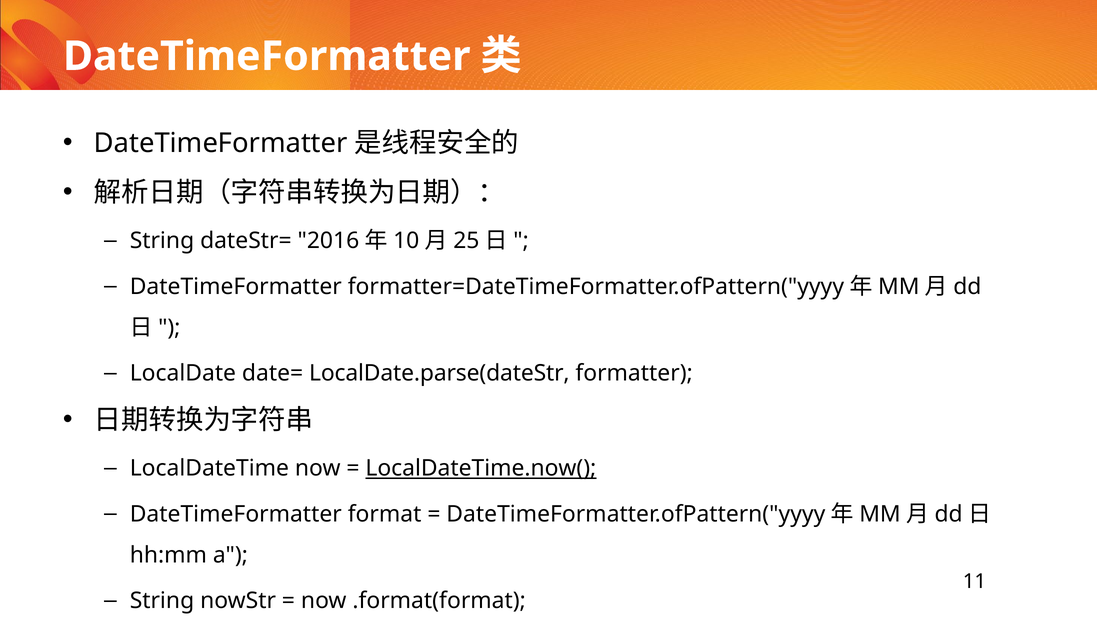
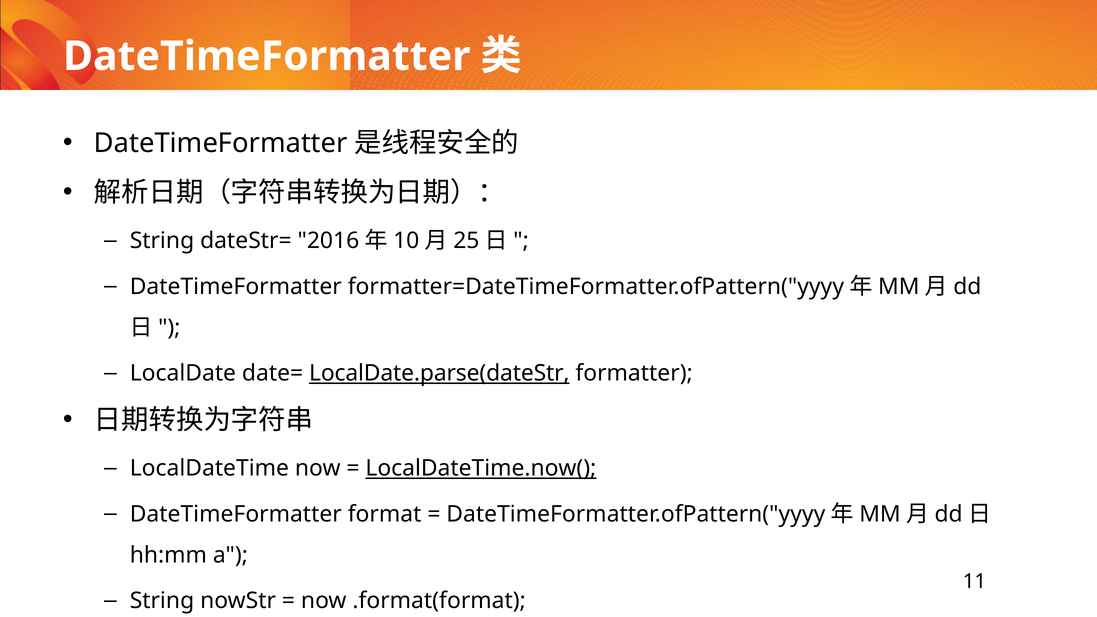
LocalDate.parse(dateStr underline: none -> present (439, 373)
